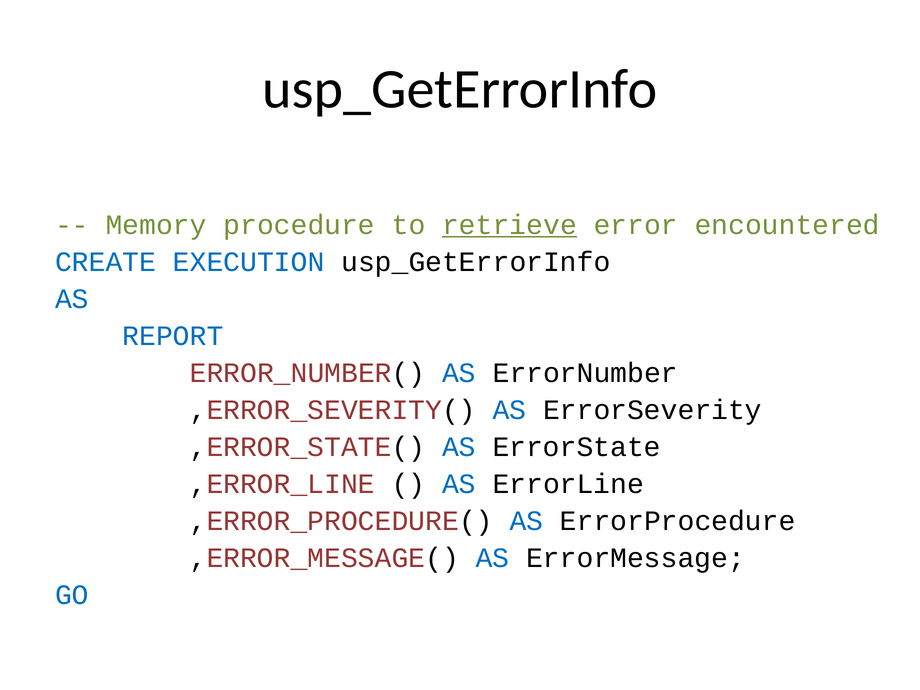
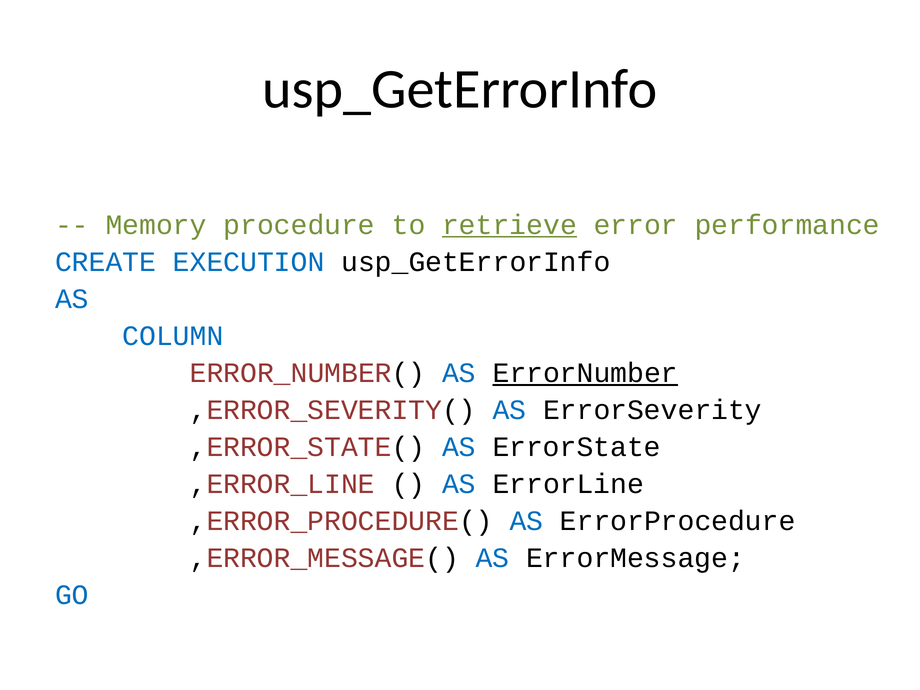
encountered: encountered -> performance (787, 225)
REPORT: REPORT -> COLUMN (173, 336)
ErrorNumber underline: none -> present (585, 373)
